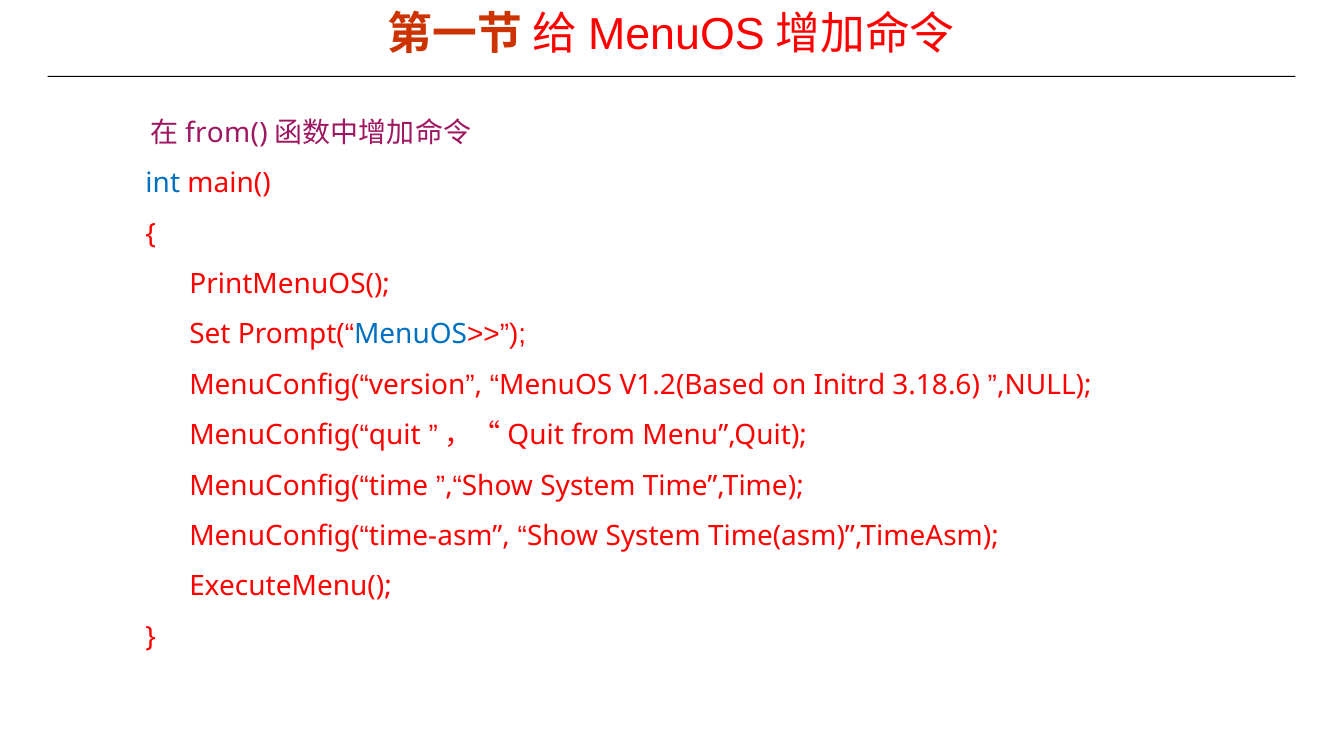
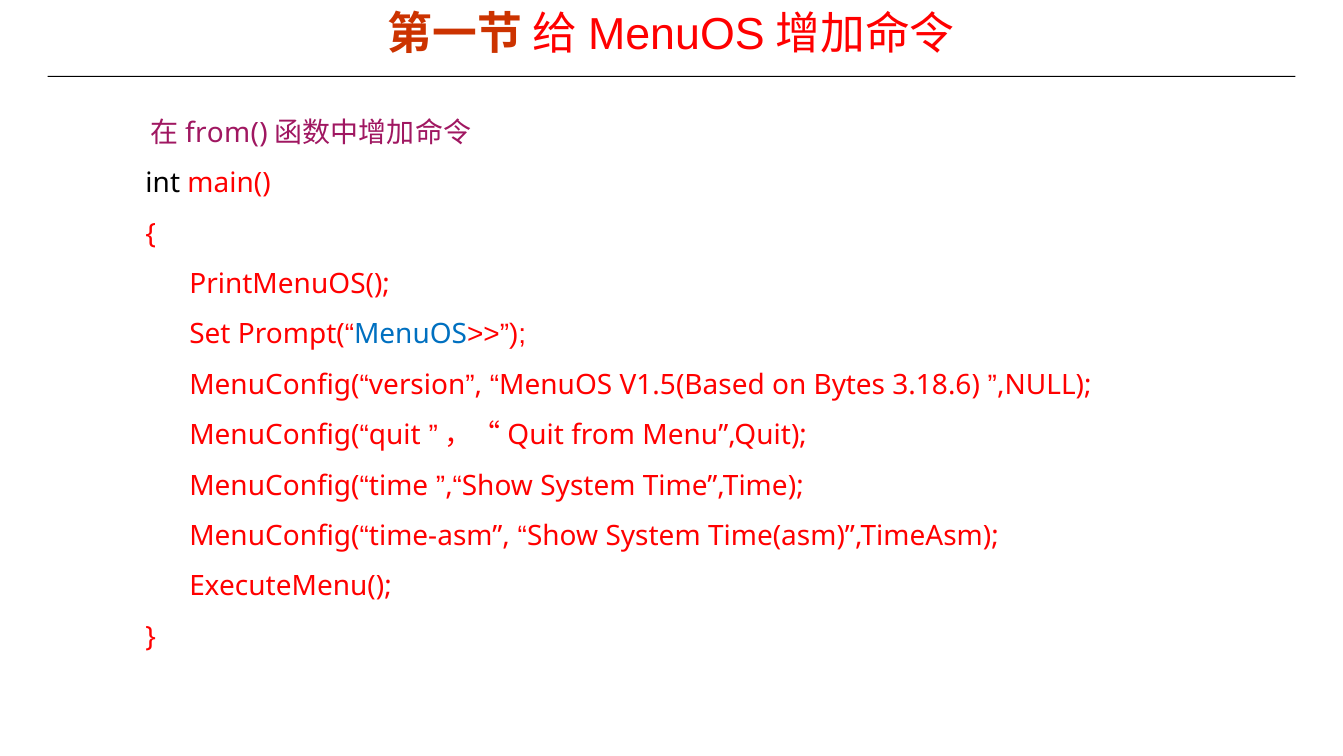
int colour: blue -> black (163, 183)
V1.2(Based: V1.2(Based -> V1.5(Based (692, 385)
Initrd: Initrd -> Bytes (849, 385)
